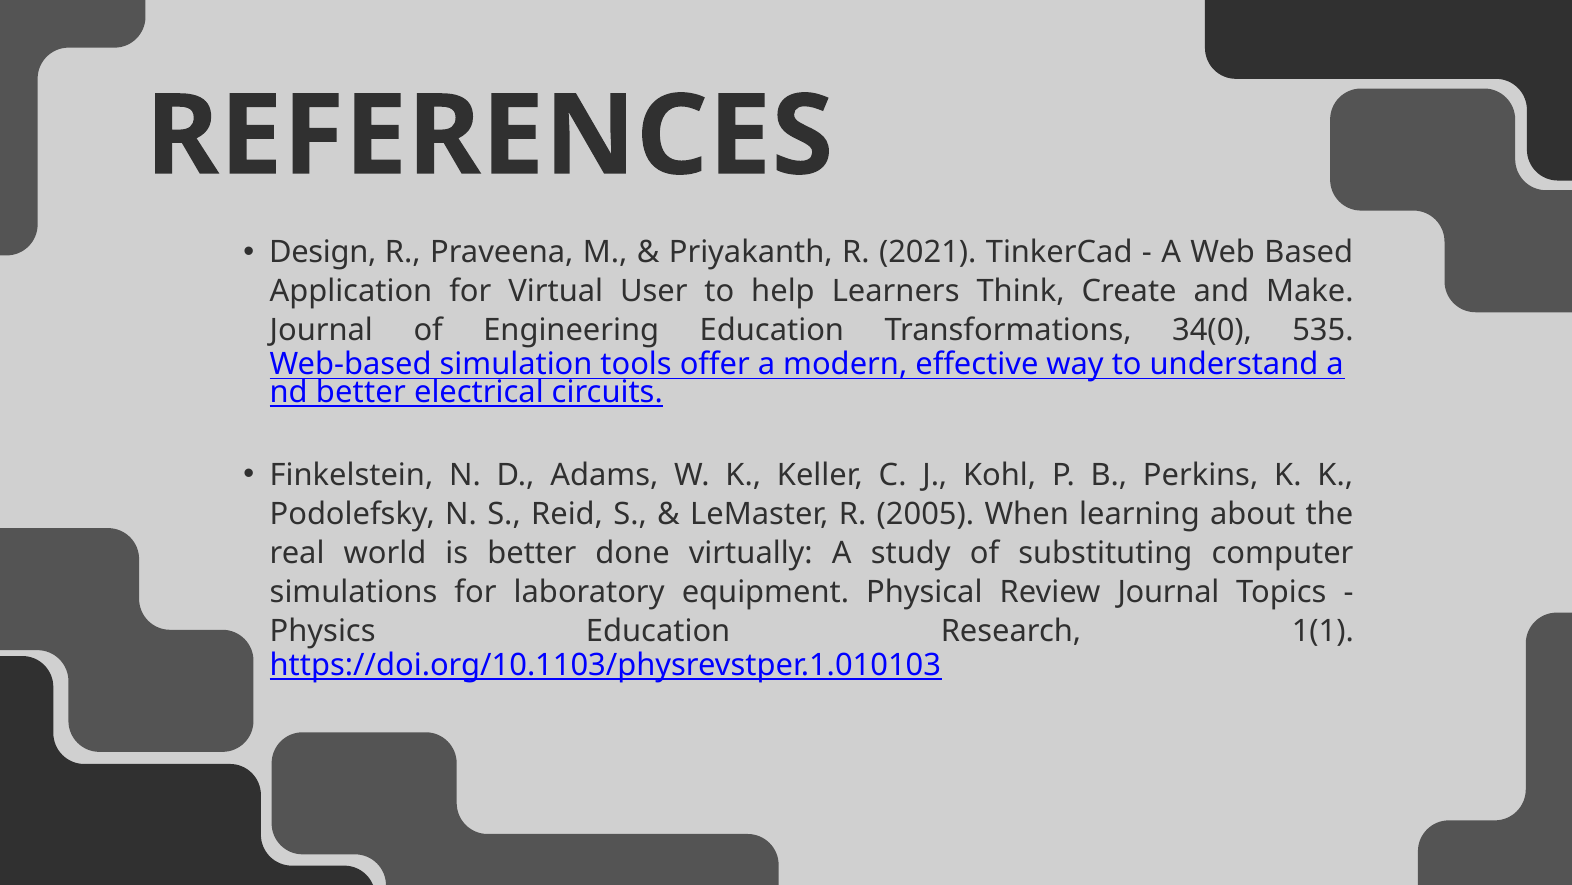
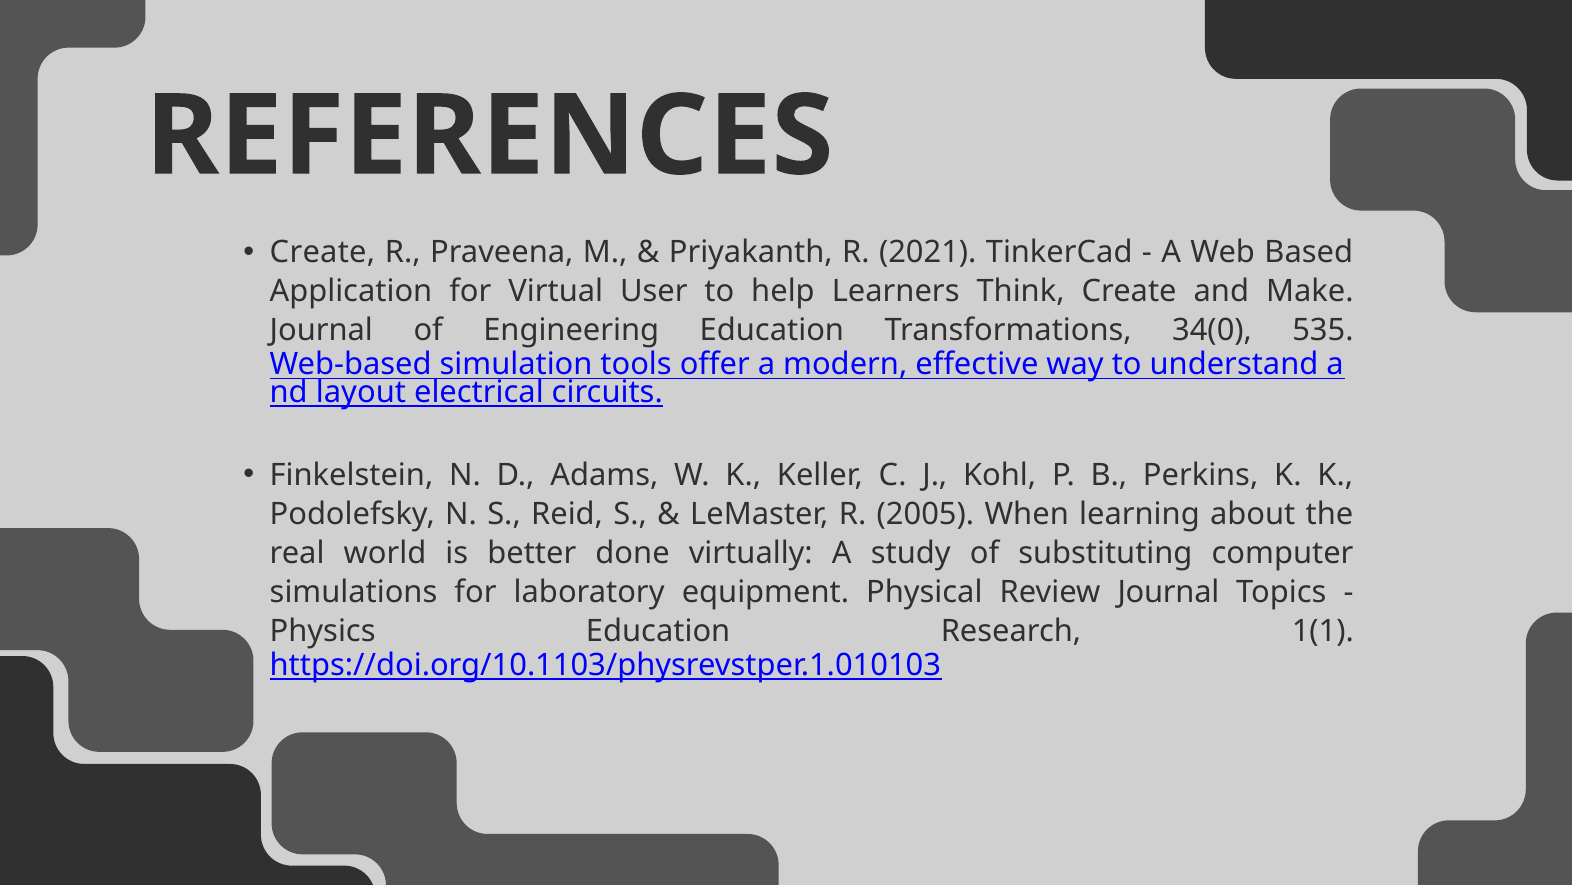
Design: Design -> Create (322, 252)
better: better -> layout (361, 392)
